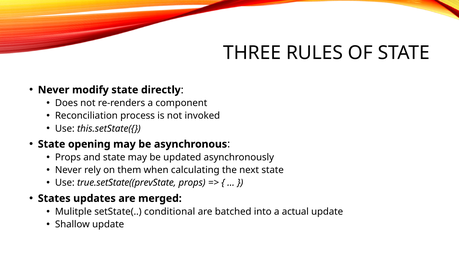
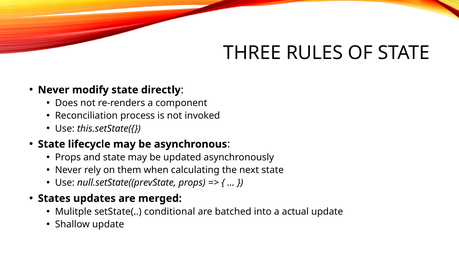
opening: opening -> lifecycle (89, 144)
true.setState((prevState: true.setState((prevState -> null.setState((prevState (127, 183)
